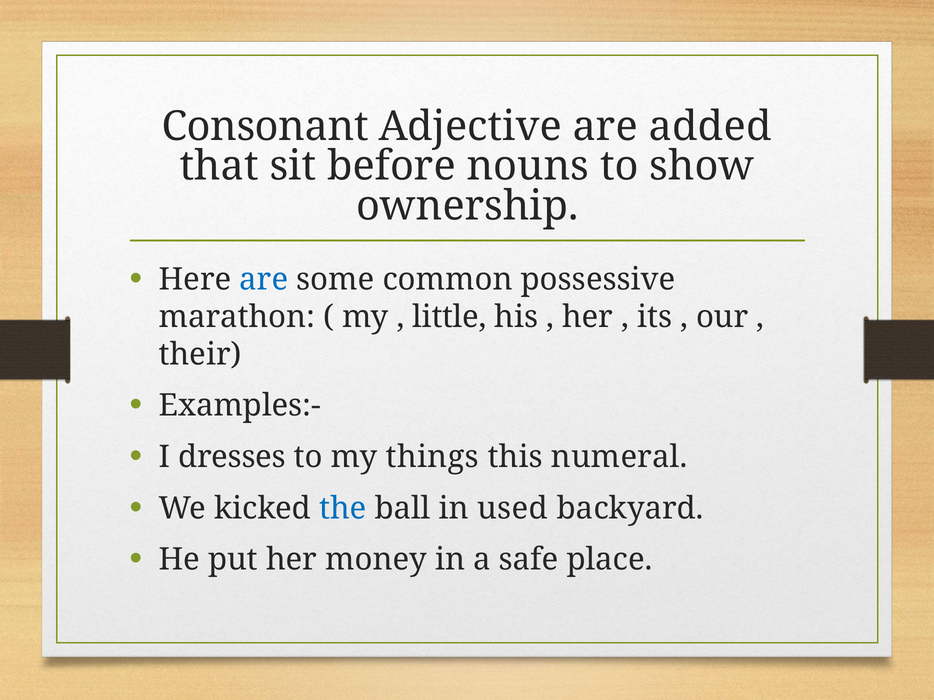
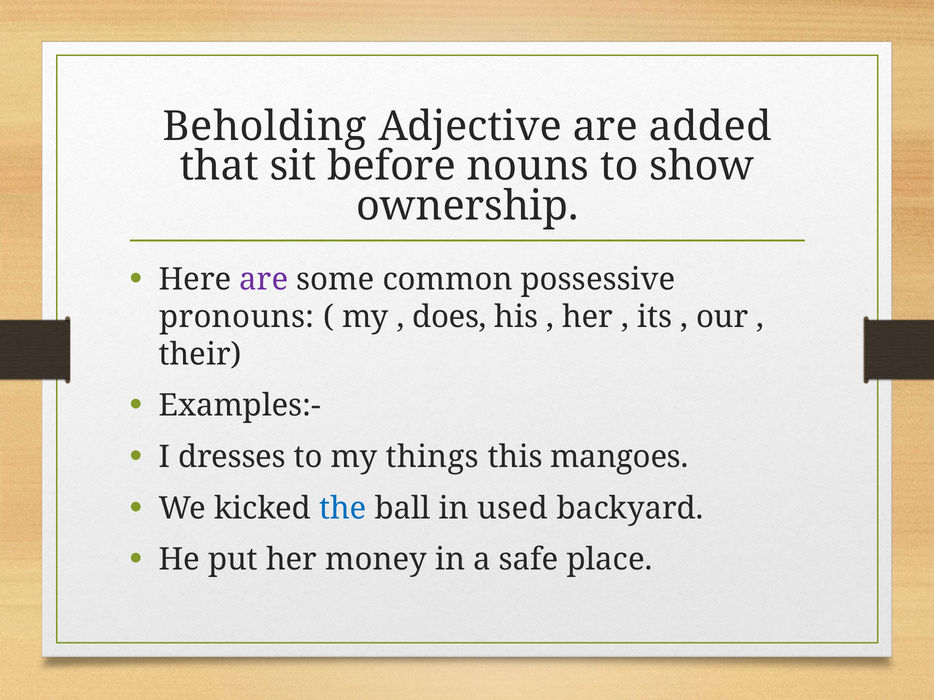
Consonant: Consonant -> Beholding (265, 126)
are colour: blue -> purple (264, 280)
marathon: marathon -> pronouns (237, 317)
little: little -> does (449, 317)
numeral: numeral -> mangoes (619, 457)
